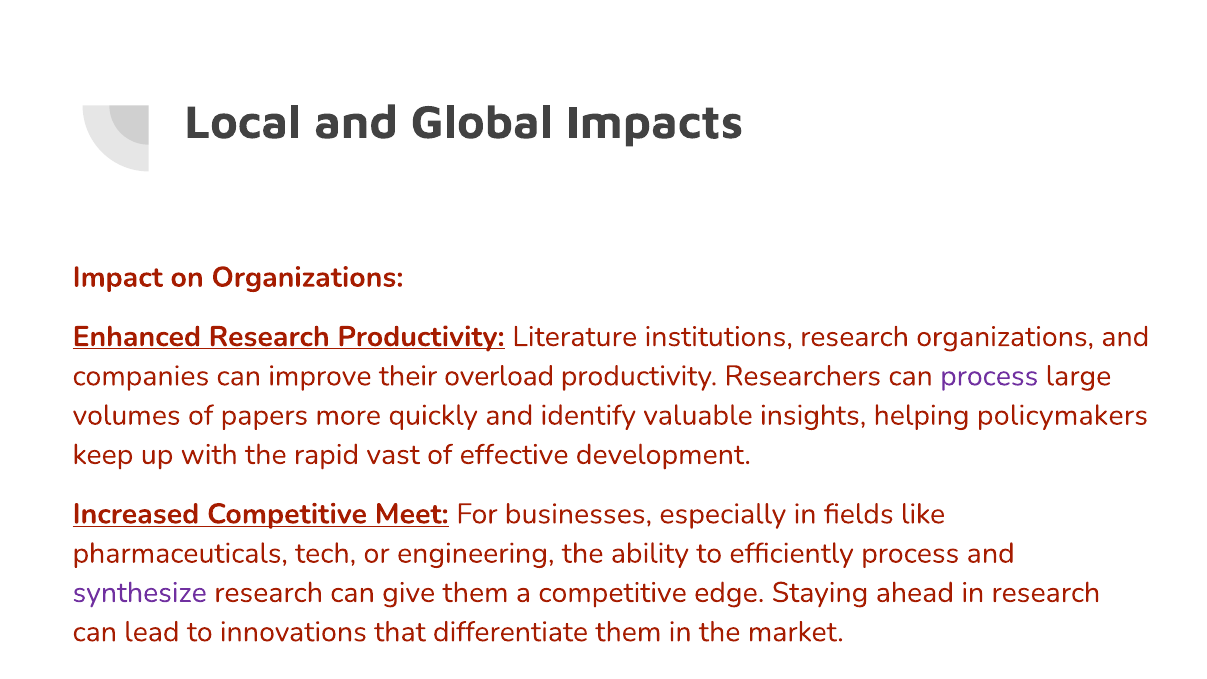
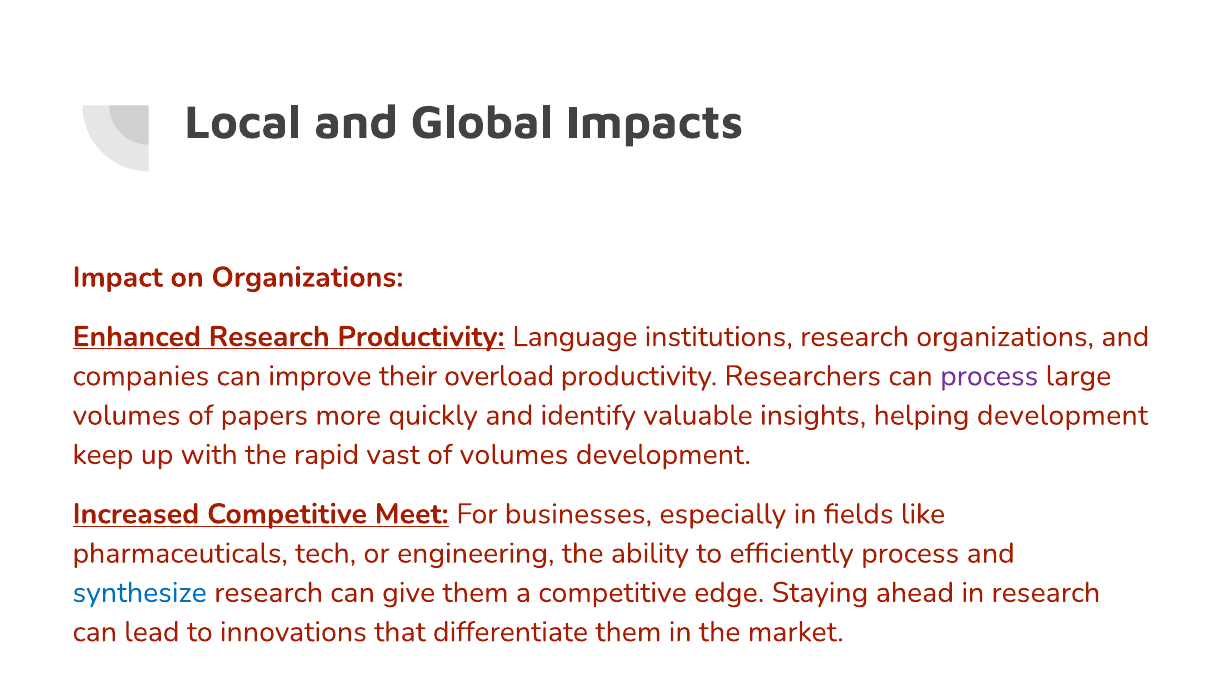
Literature: Literature -> Language (575, 337)
helping policymakers: policymakers -> development (1062, 415)
of effective: effective -> volumes (514, 455)
synthesize colour: purple -> blue (140, 593)
